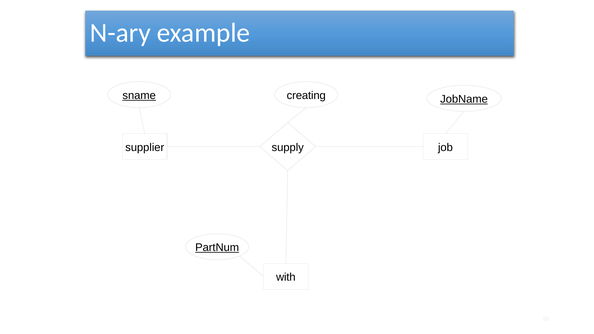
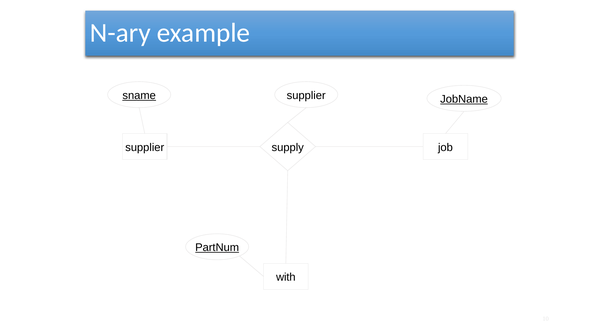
sname creating: creating -> supplier (306, 95)
